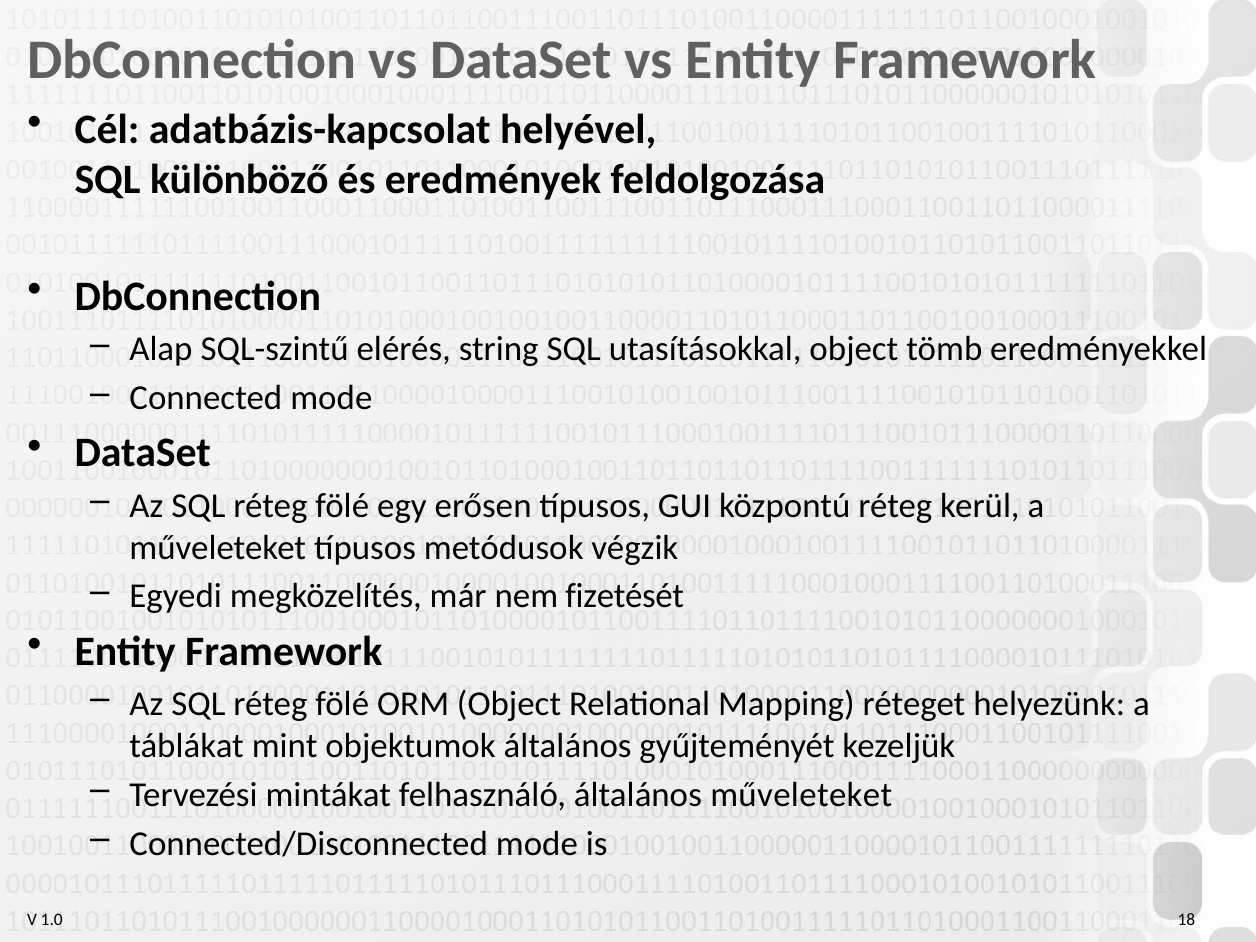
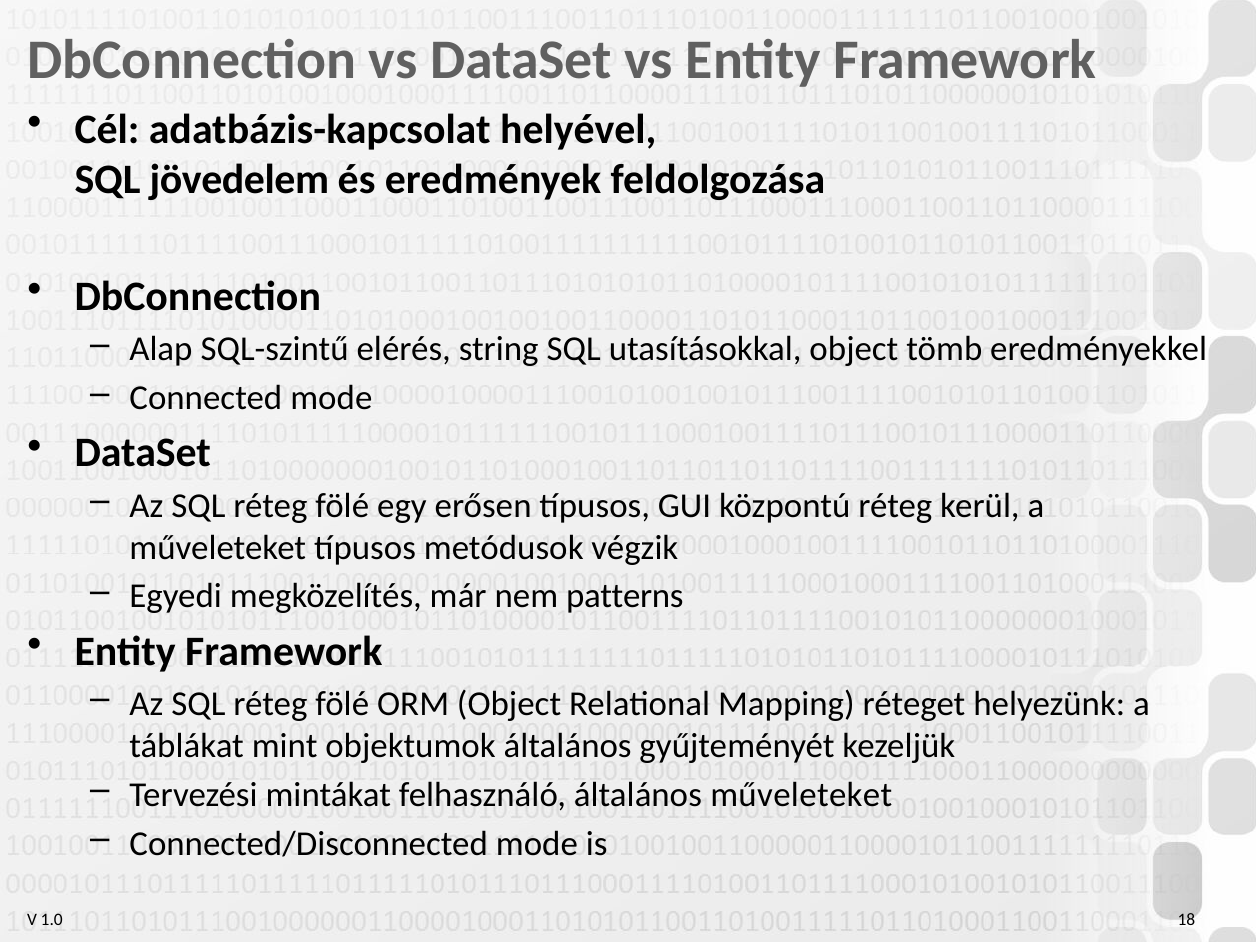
különböző: különböző -> jövedelem (239, 180)
fizetését: fizetését -> patterns (625, 596)
